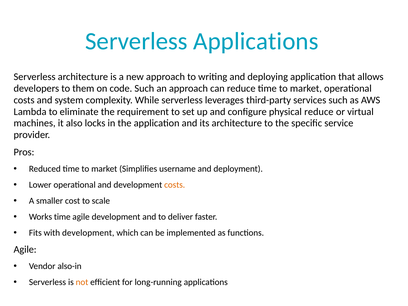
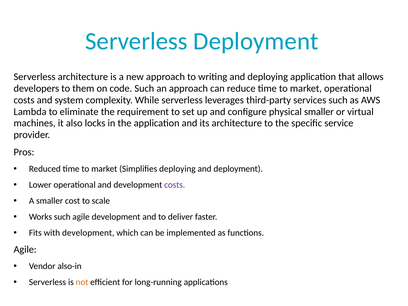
Serverless Applications: Applications -> Deployment (256, 41)
physical reduce: reduce -> smaller (319, 112)
Simplifies username: username -> deploying (177, 169)
costs colour: orange -> purple (175, 185)
Works time: time -> such (62, 217)
